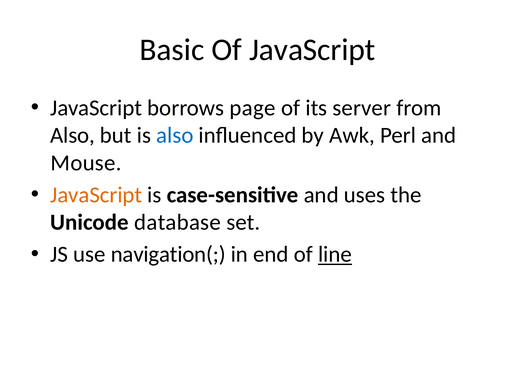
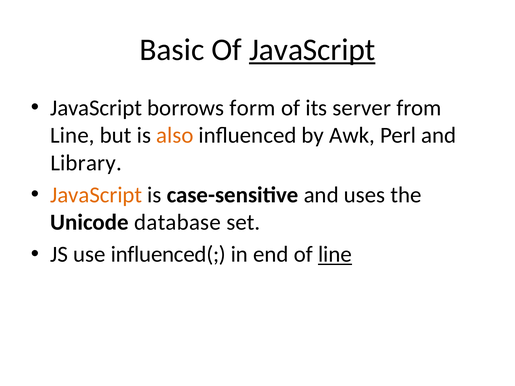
JavaScript underline: none -> present (312, 50)
page: page -> form (253, 108)
Also: Also -> Line (72, 136)
also colour: blue -> orange (175, 136)
Mouse: Mouse -> Library (86, 163)
navigation(: navigation( -> influenced( (168, 255)
